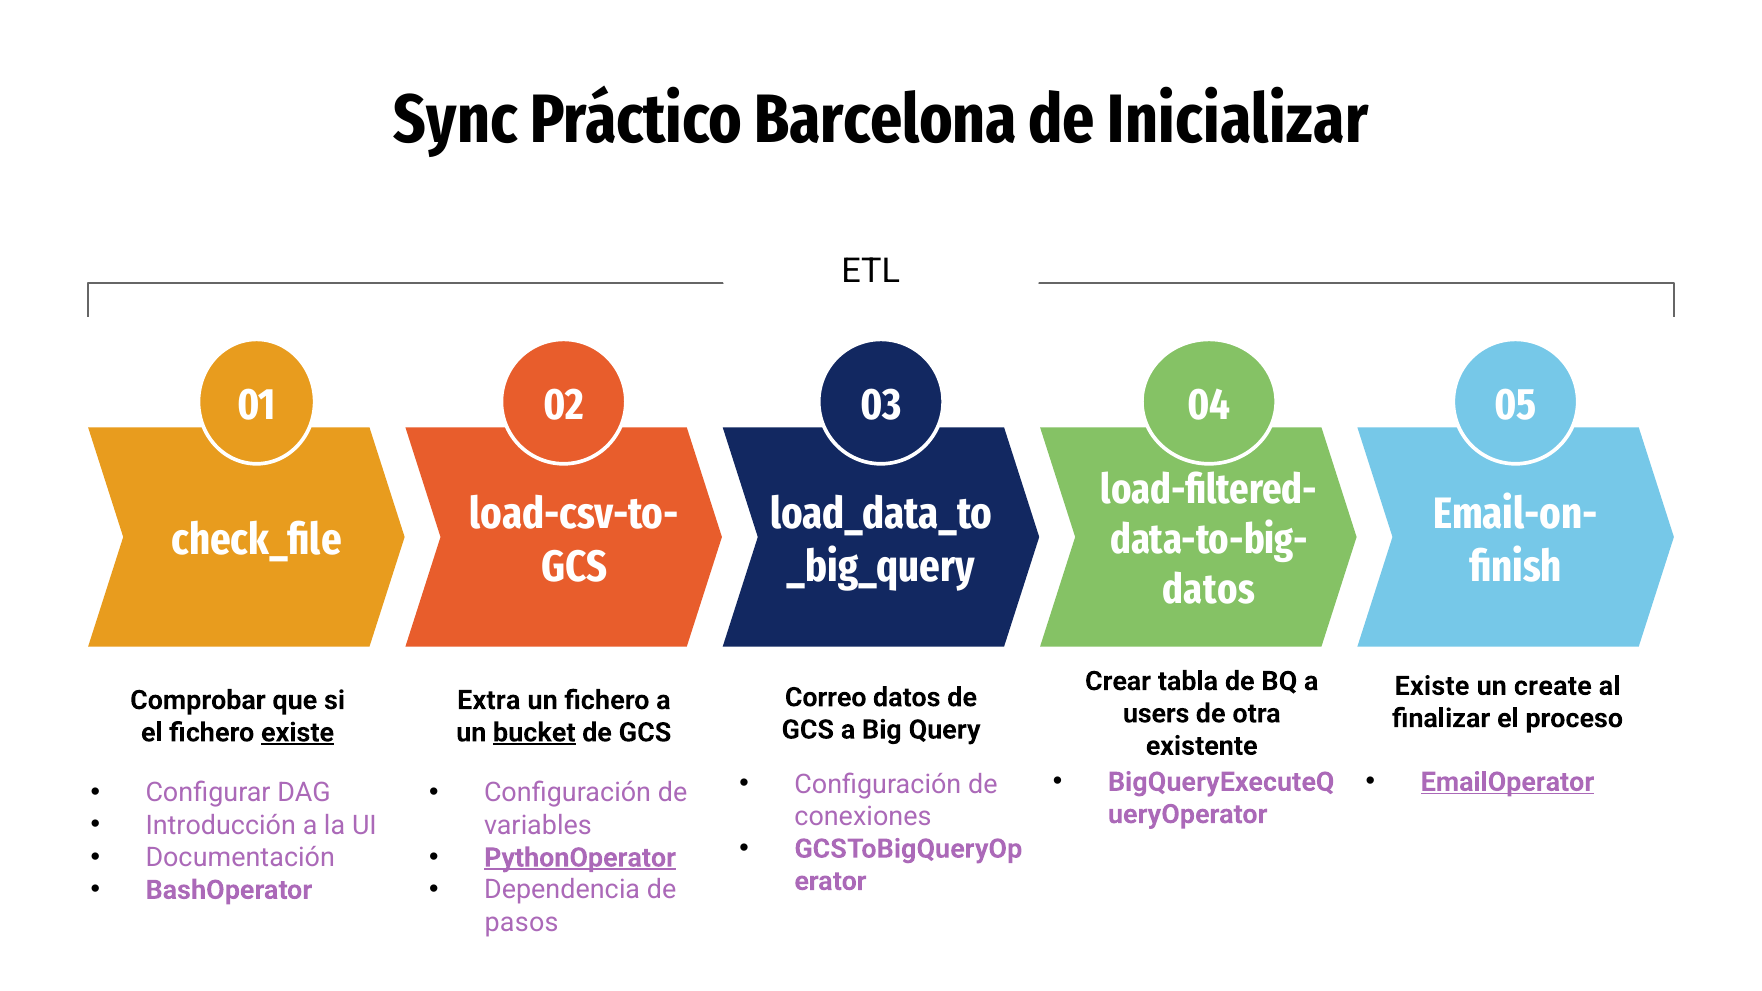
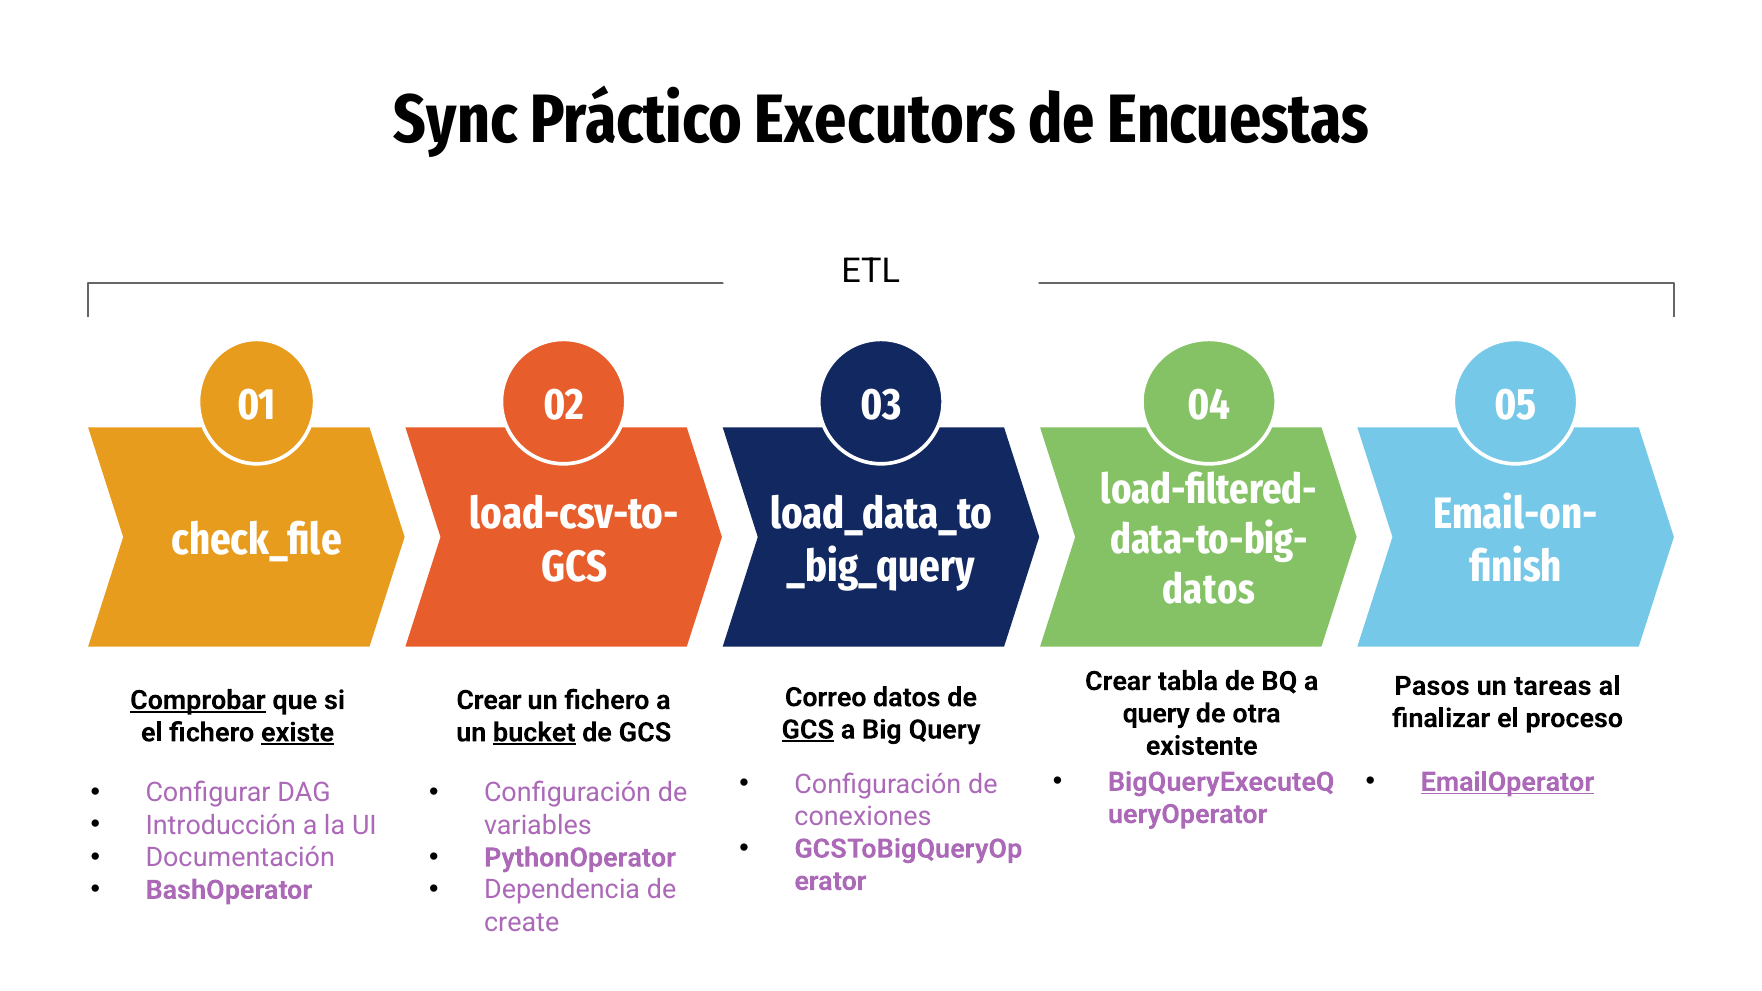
Barcelona: Barcelona -> Executors (885, 120)
Inicializar: Inicializar -> Encuestas (1238, 120)
Existe: Existe -> Pasos (1432, 686)
create: create -> tareas (1553, 686)
Comprobar underline: none -> present (198, 700)
Extra: Extra -> Crear (489, 700)
users: users -> query (1156, 714)
GCS underline: none -> present (808, 730)
PythonOperator underline: present -> none (580, 858)
pasos: pasos -> create (522, 922)
